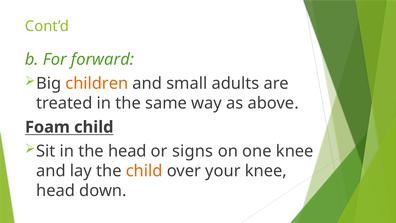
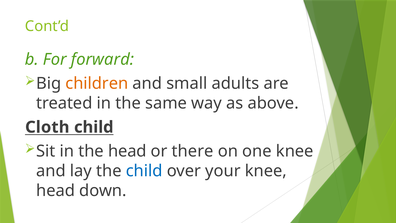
Foam: Foam -> Cloth (47, 127)
signs: signs -> there (193, 151)
child colour: orange -> blue (144, 171)
